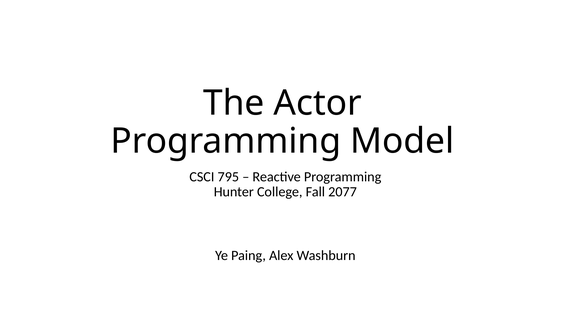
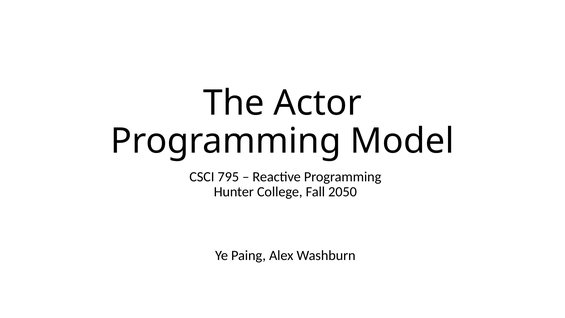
2077: 2077 -> 2050 (343, 192)
